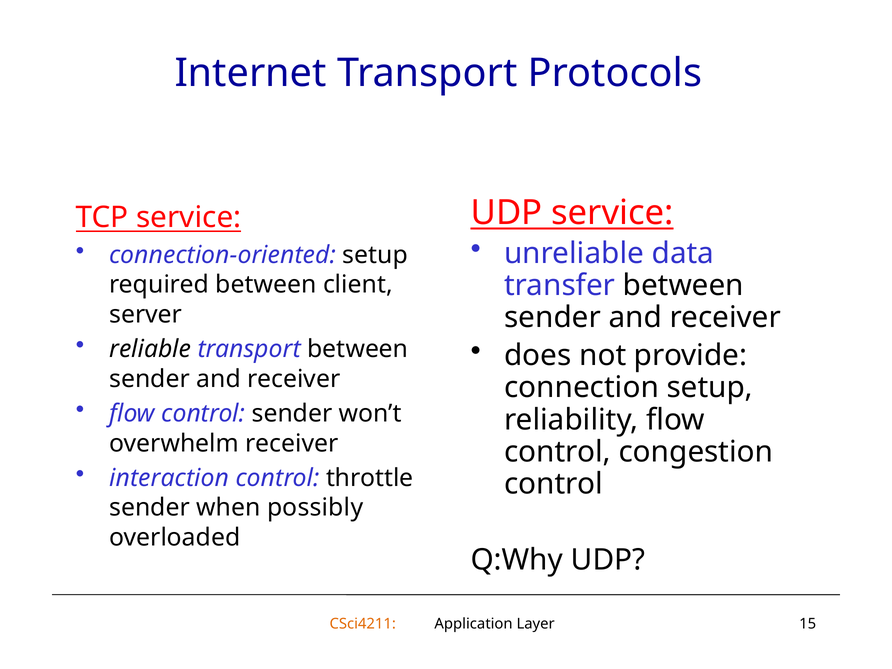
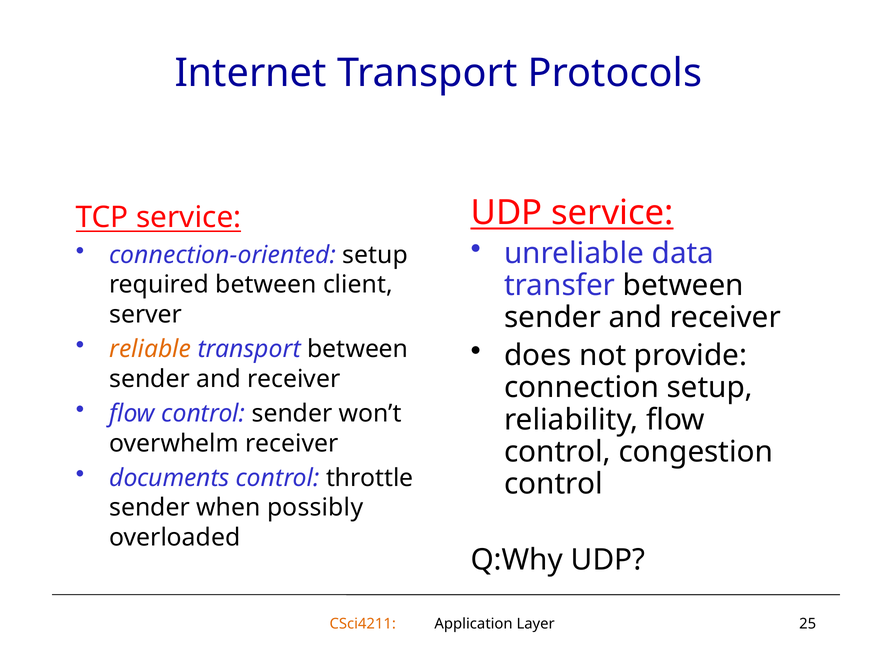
reliable colour: black -> orange (150, 349)
interaction: interaction -> documents (169, 478)
15: 15 -> 25 (808, 624)
